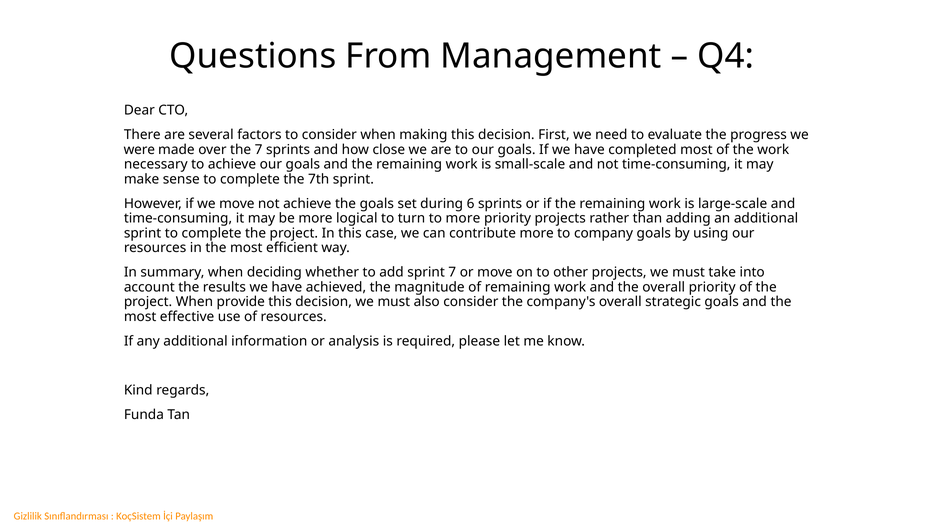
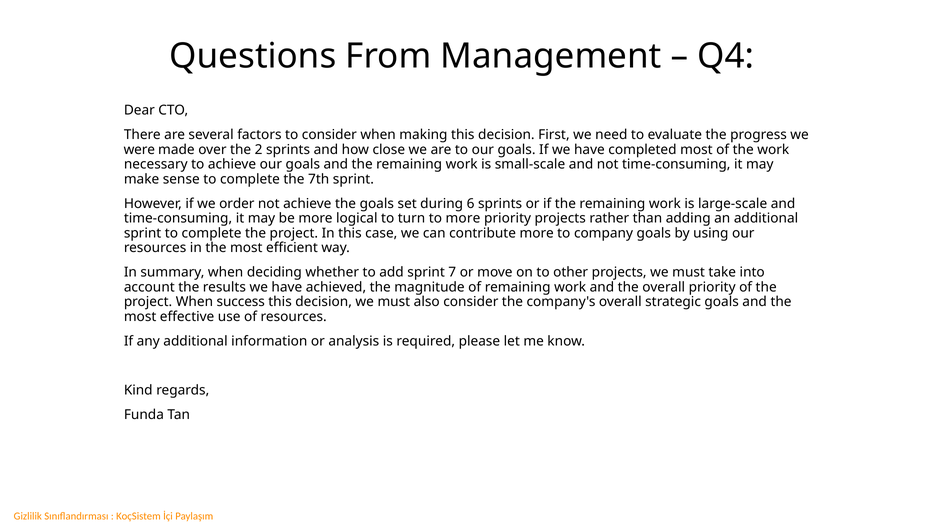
the 7: 7 -> 2 (259, 150)
we move: move -> order (237, 204)
provide: provide -> success (241, 302)
